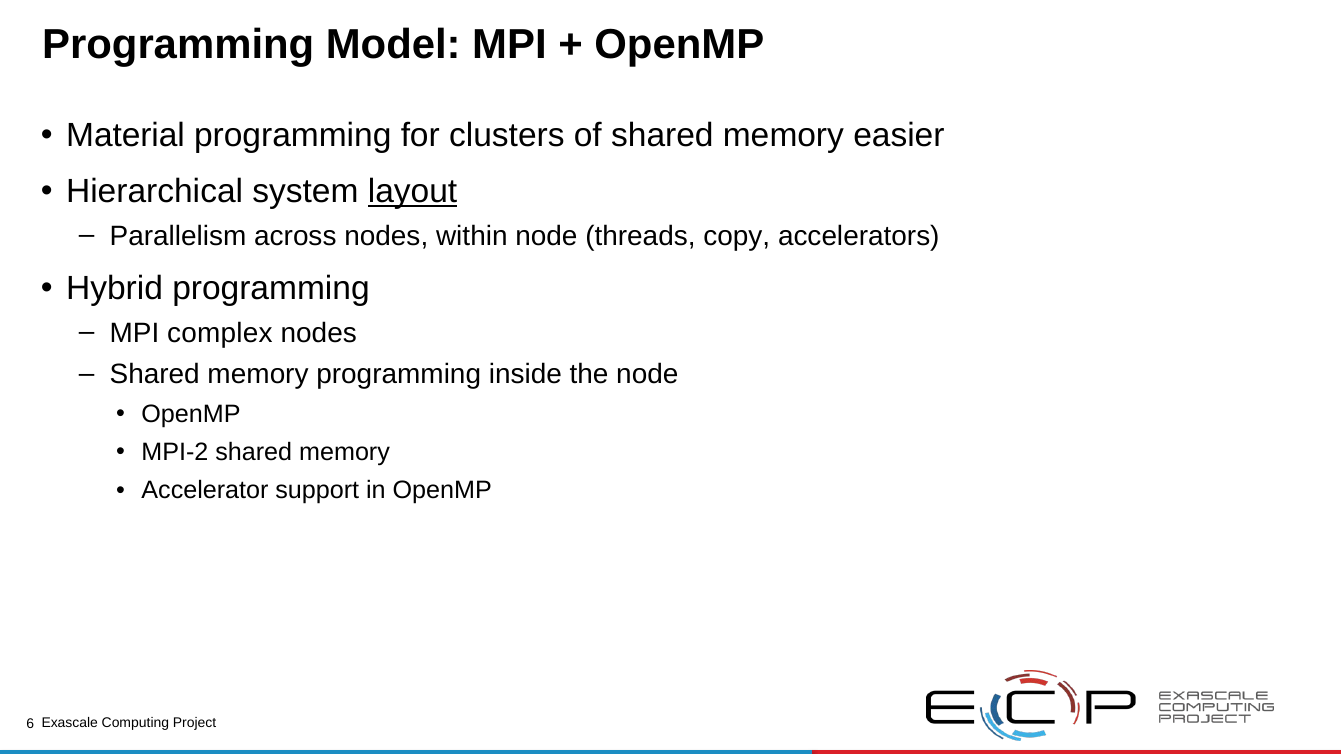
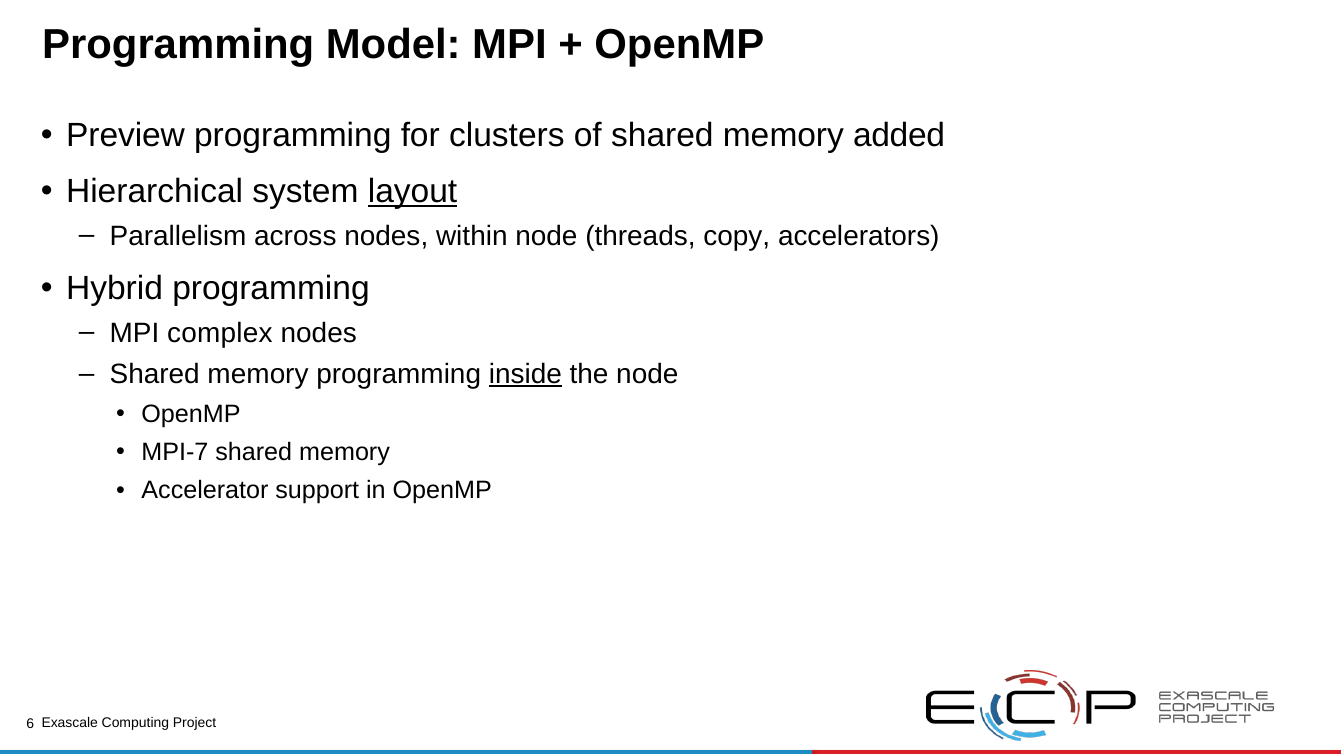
Material: Material -> Preview (126, 136)
easier: easier -> added (899, 136)
inside underline: none -> present (525, 374)
MPI-2: MPI-2 -> MPI-7 (175, 453)
